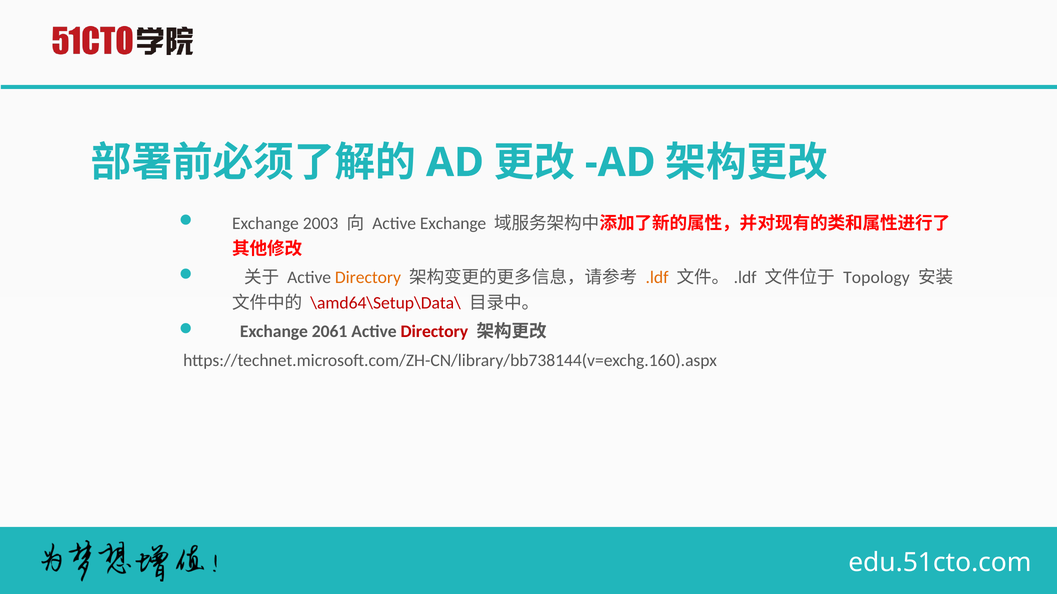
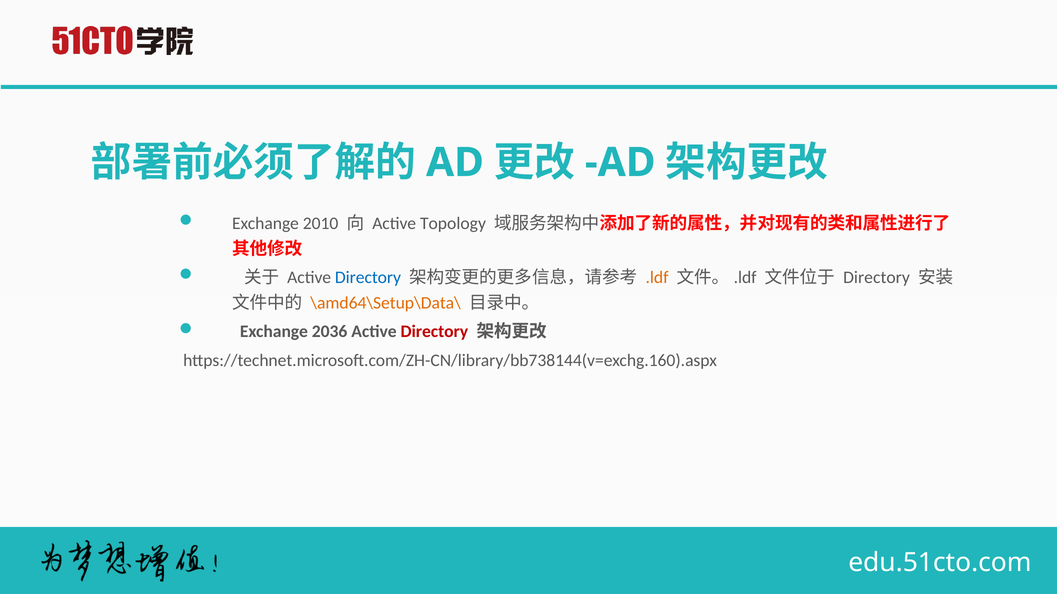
2003: 2003 -> 2010 (321, 224)
Active Exchange: Exchange -> Topology (453, 224)
Directory colour: orange -> blue (368, 278)
Topology: Topology -> Directory (876, 278)
\amd64\Setup\Data\ colour: red -> orange (386, 303)
2061: 2061 -> 2036 (330, 332)
